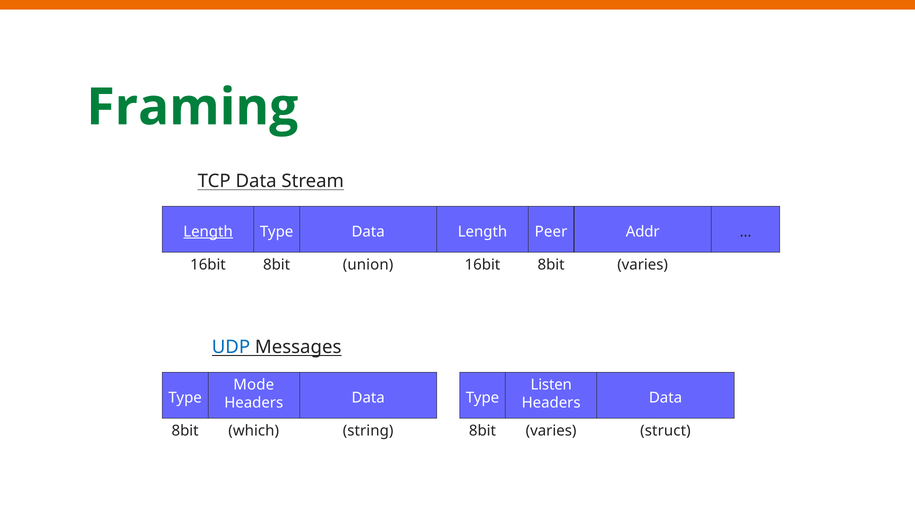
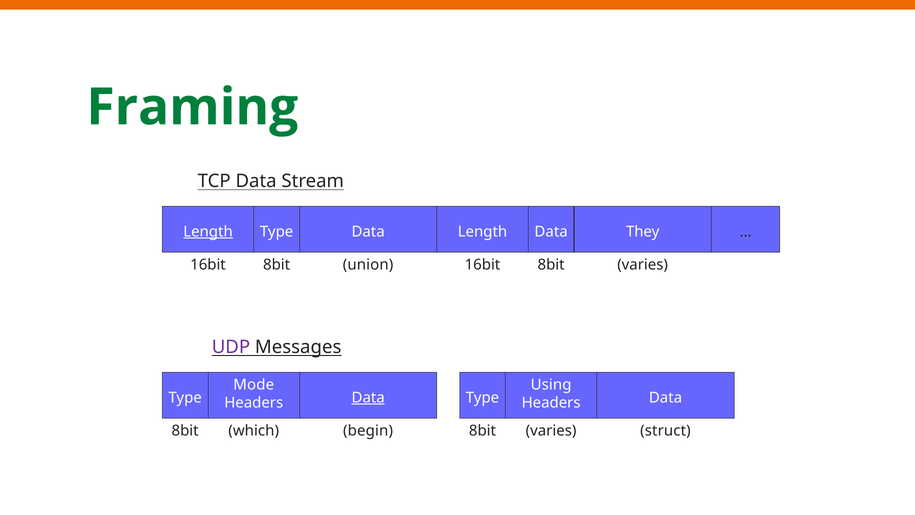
Length Peer: Peer -> Data (551, 231)
Addr: Addr -> They (643, 231)
UDP colour: blue -> purple (231, 347)
Listen: Listen -> Using (551, 385)
Data underline: none -> present (368, 397)
string: string -> begin (368, 431)
